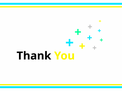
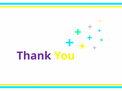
Thank colour: black -> purple (34, 56)
